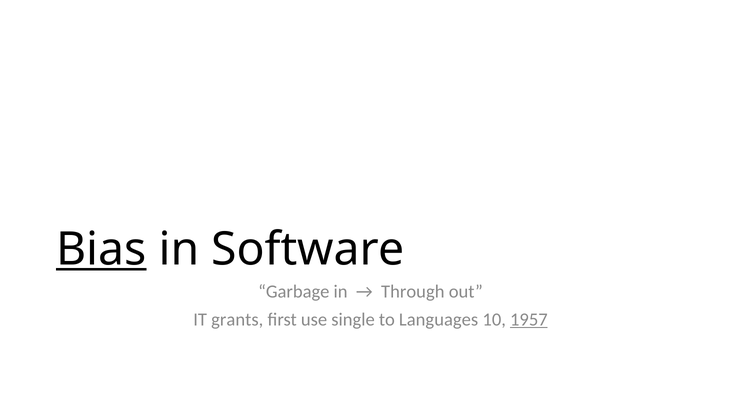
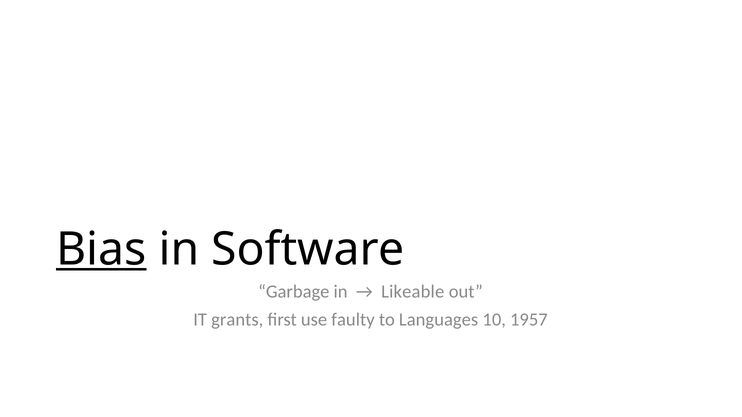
Through: Through -> Likeable (413, 292)
single: single -> faulty (353, 320)
1957 underline: present -> none (529, 320)
